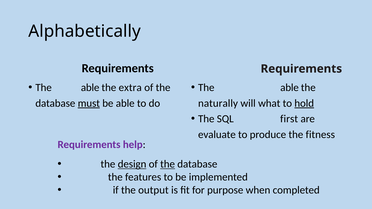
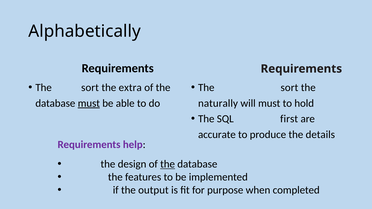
able: able -> sort (90, 88)
able: able -> sort (289, 88)
will what: what -> must (269, 103)
hold underline: present -> none (304, 103)
evaluate: evaluate -> accurate (217, 135)
fitness: fitness -> details (320, 135)
design underline: present -> none (132, 164)
